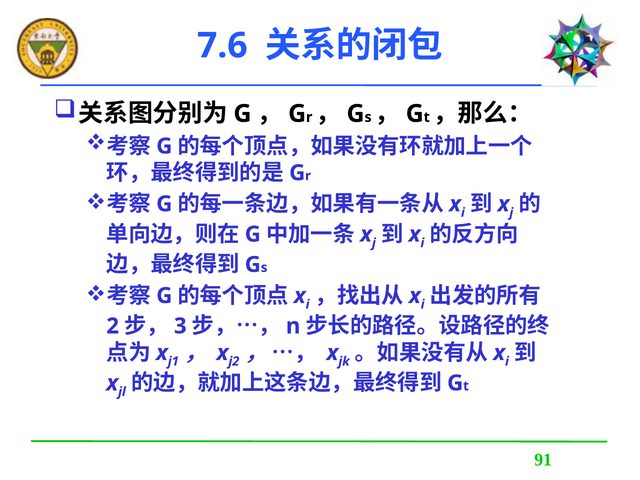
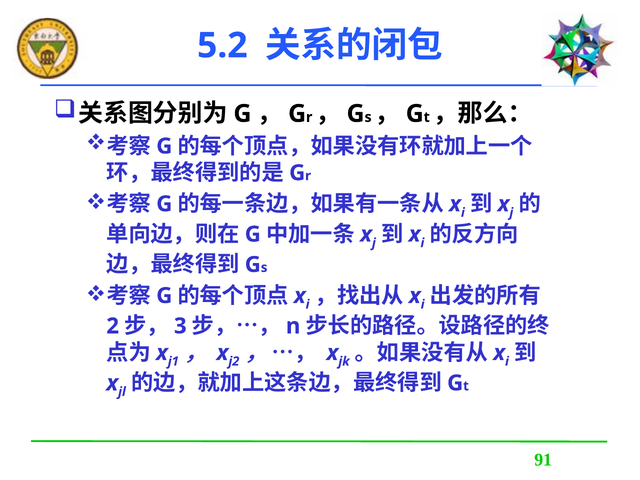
7.6: 7.6 -> 5.2 (222, 46)
